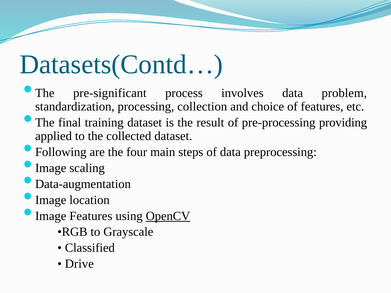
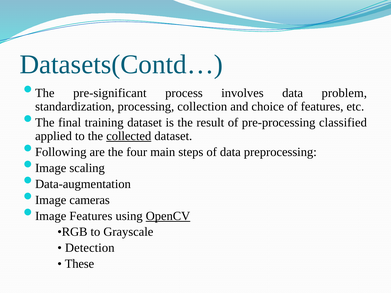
providing: providing -> classified (343, 123)
collected underline: none -> present (129, 136)
location: location -> cameras (90, 200)
Classified: Classified -> Detection (90, 248)
Drive: Drive -> These (79, 264)
